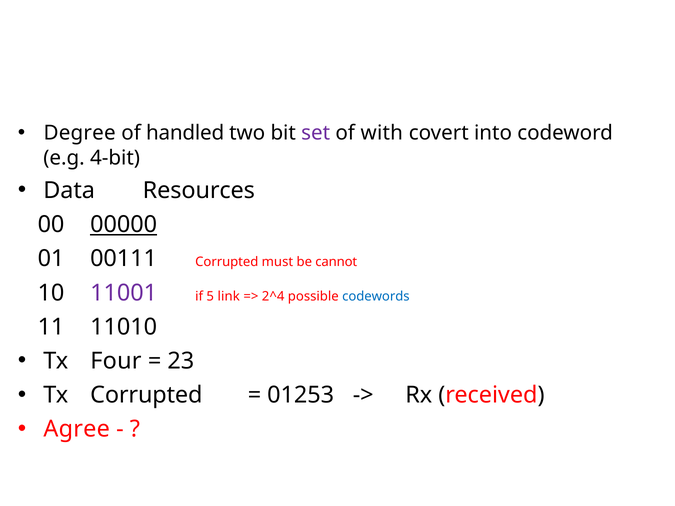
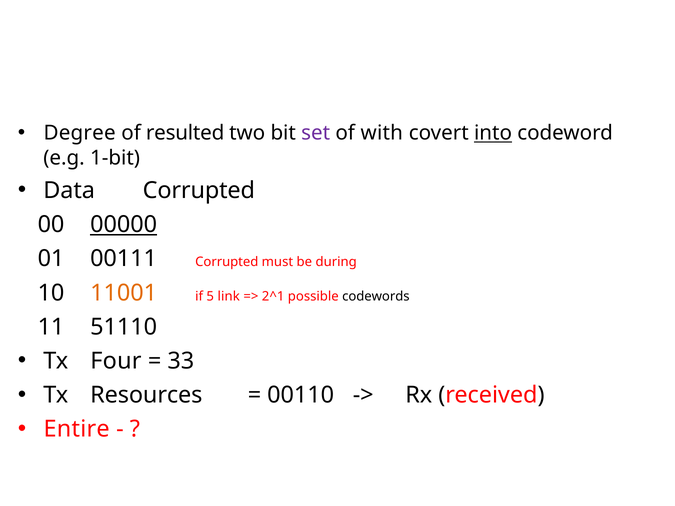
handled: handled -> resulted (185, 133)
into underline: none -> present (493, 133)
4-bit: 4-bit -> 1-bit (115, 158)
Data Resources: Resources -> Corrupted (199, 191)
cannot: cannot -> during (336, 262)
11001 colour: purple -> orange (124, 293)
2^4: 2^4 -> 2^1 (273, 296)
codewords colour: blue -> black (376, 296)
11010: 11010 -> 51110 (124, 327)
23: 23 -> 33 (181, 361)
Tx Corrupted: Corrupted -> Resources (146, 395)
01253: 01253 -> 00110 (301, 395)
Agree: Agree -> Entire (77, 429)
